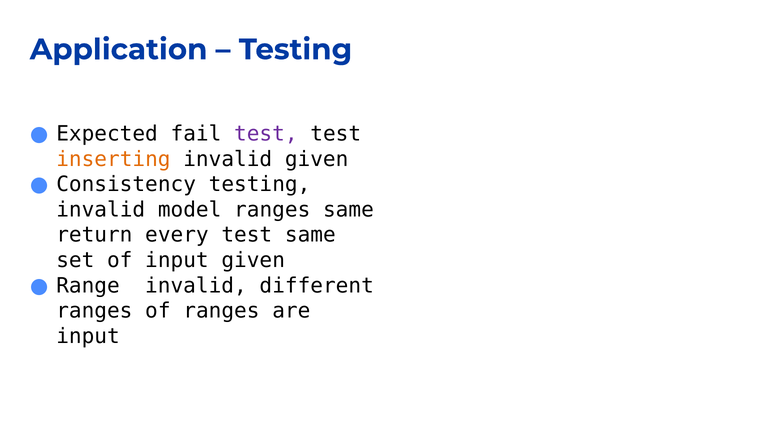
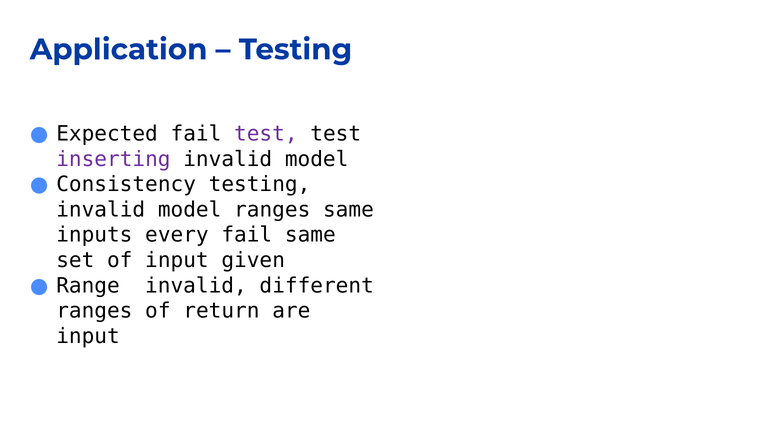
inserting colour: orange -> purple (113, 159)
given: given -> model (317, 159)
return: return -> inputs (94, 235)
every test: test -> fail (247, 235)
of ranges: ranges -> return (221, 310)
